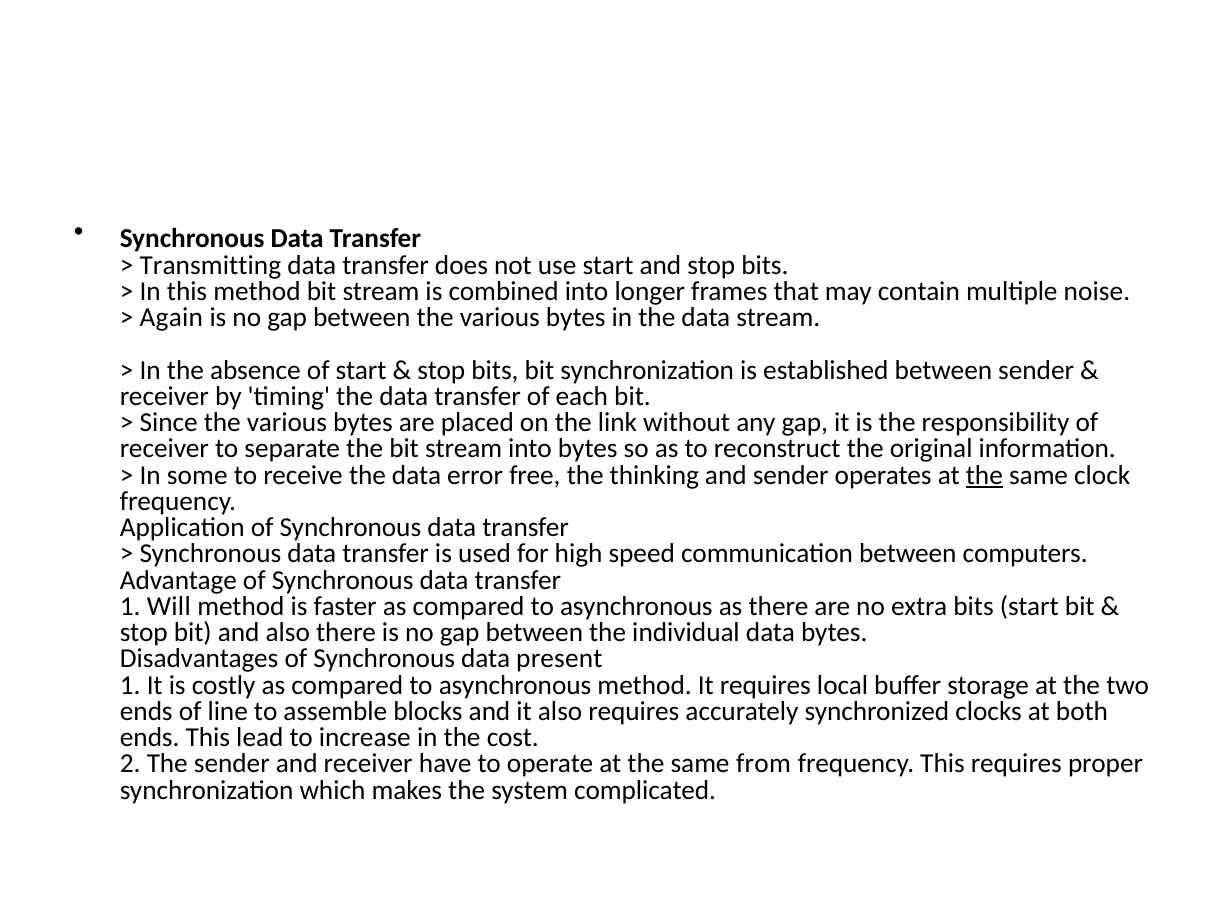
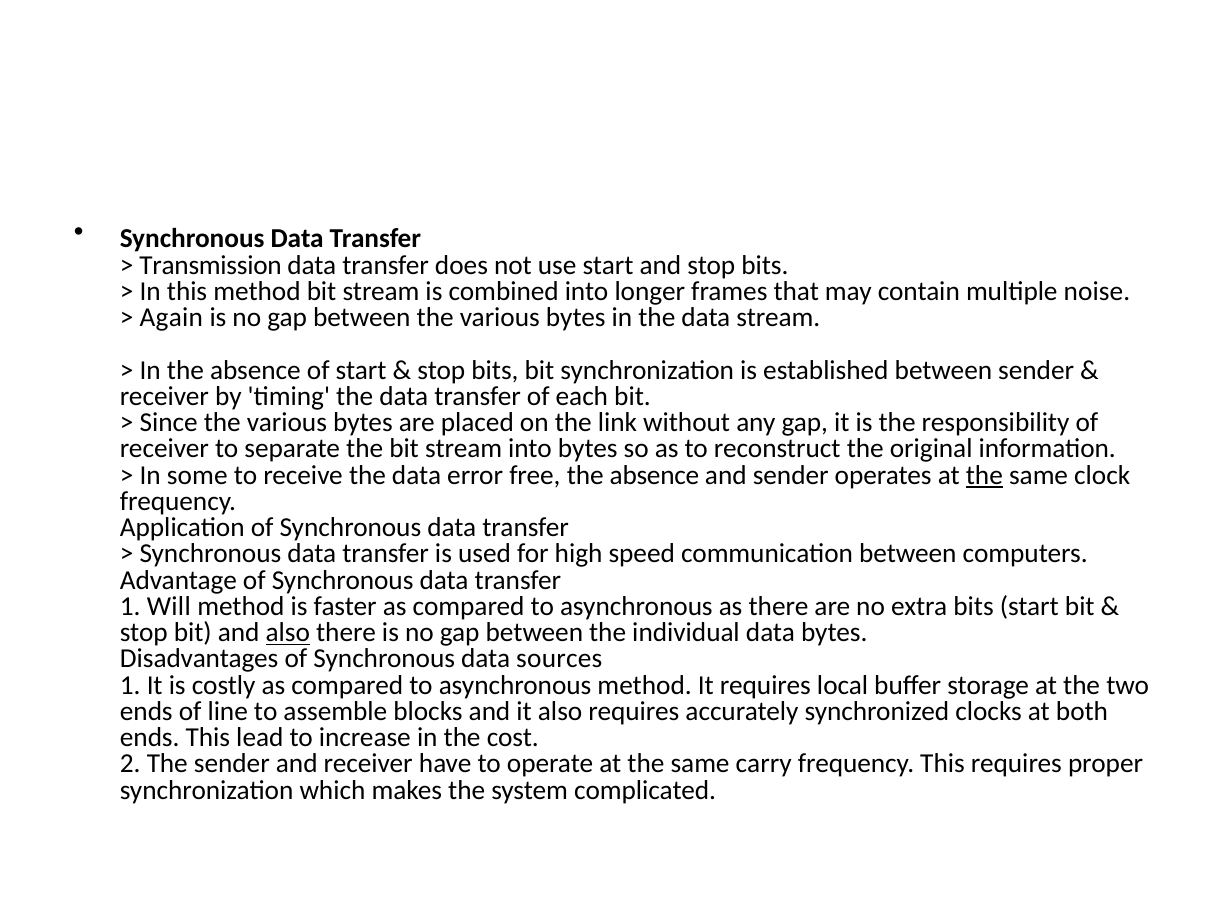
Transmitting: Transmitting -> Transmission (211, 265)
free the thinking: thinking -> absence (654, 475)
also underline: none -> present (288, 632)
present: present -> sources (559, 659)
from: from -> carry (764, 764)
